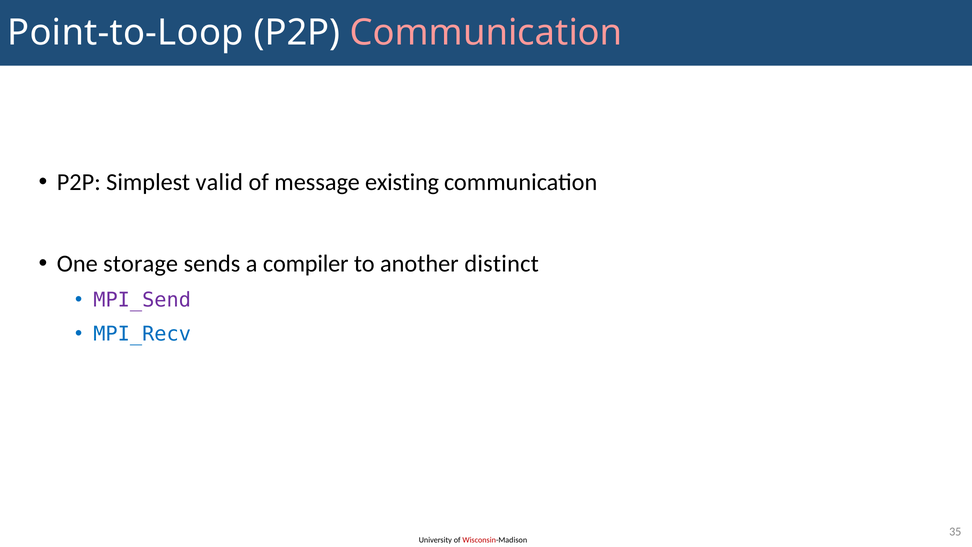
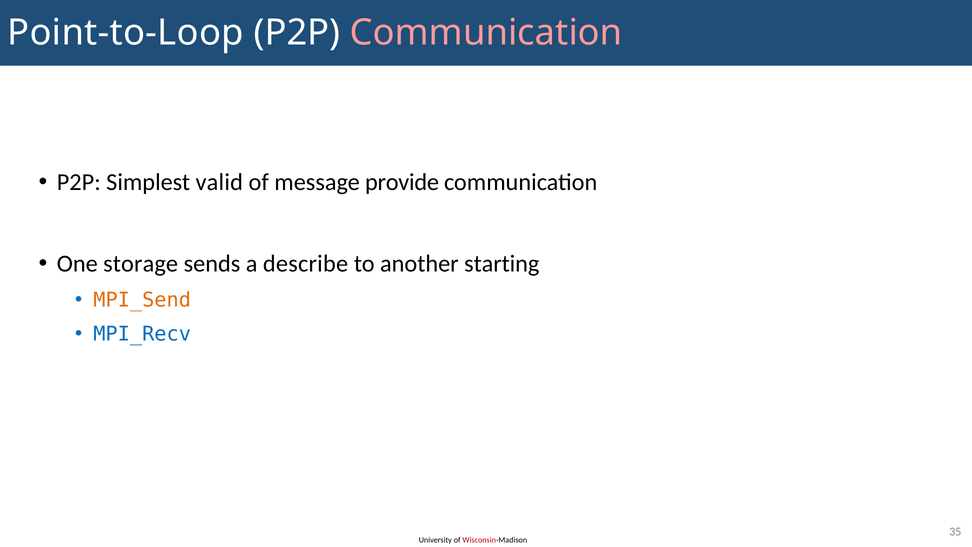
existing: existing -> provide (402, 182)
compiler: compiler -> describe (306, 264)
distinct: distinct -> starting (502, 264)
MPI_Send colour: purple -> orange (142, 300)
